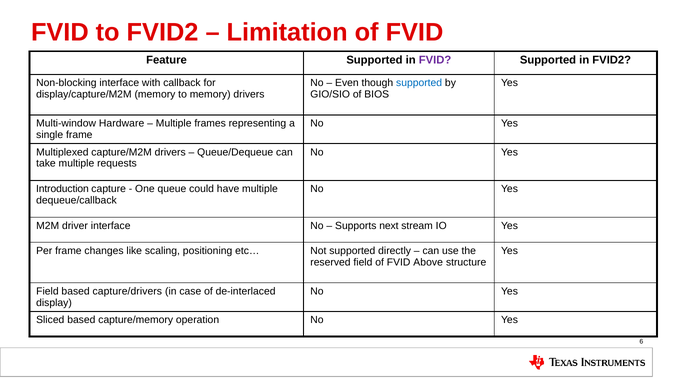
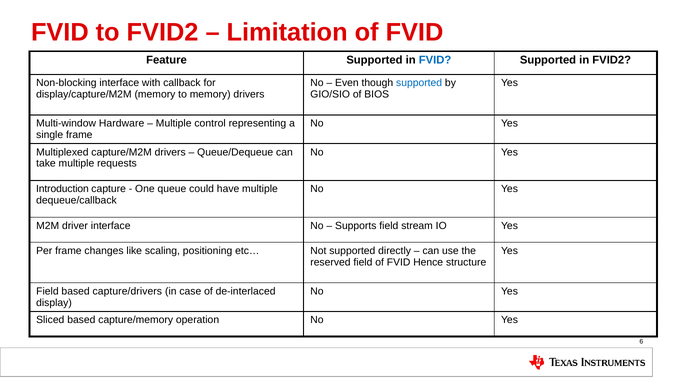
FVID colour: purple -> blue (435, 60)
frames: frames -> control (210, 123)
Supports next: next -> field (389, 226)
Above: Above -> Hence (428, 262)
